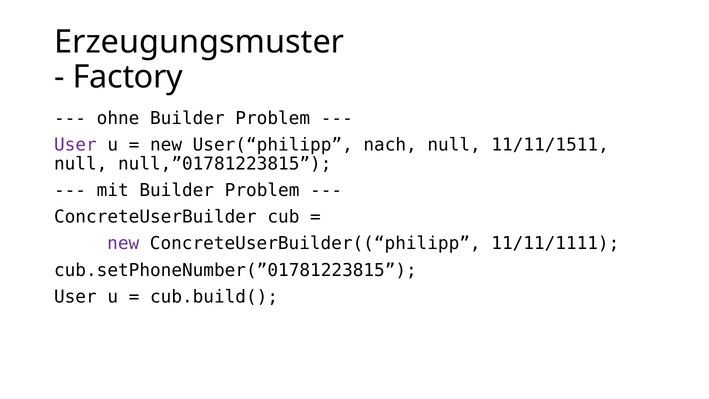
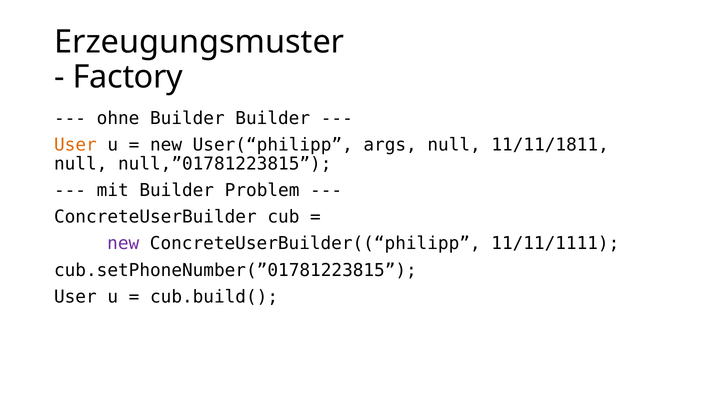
ohne Builder Problem: Problem -> Builder (273, 118)
User colour: purple -> orange (75, 145)
nach: nach -> args (390, 145)
11/11/1511: 11/11/1511 -> 11/11/1811 (550, 145)
